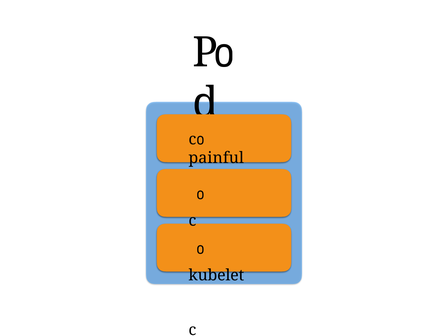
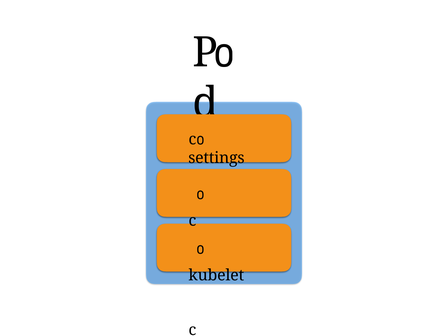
painful: painful -> settings (216, 158)
